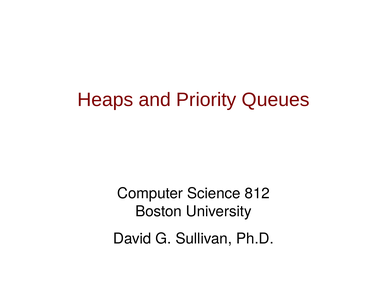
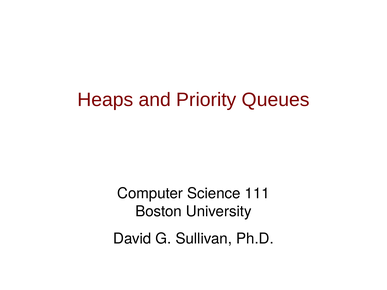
812: 812 -> 111 (257, 194)
